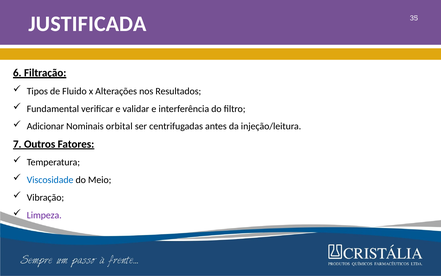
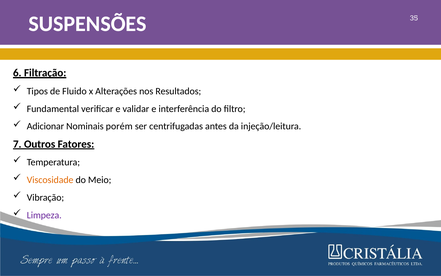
JUSTIFICADA: JUSTIFICADA -> SUSPENSÕES (88, 24)
orbital: orbital -> porém (119, 126)
Viscosidade colour: blue -> orange (50, 180)
